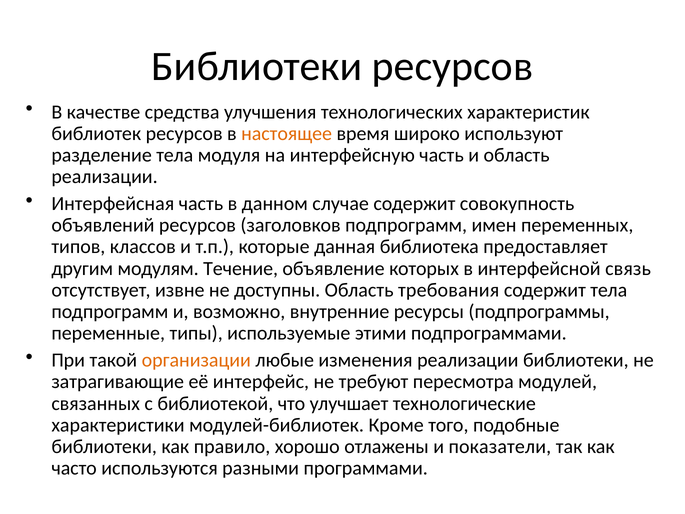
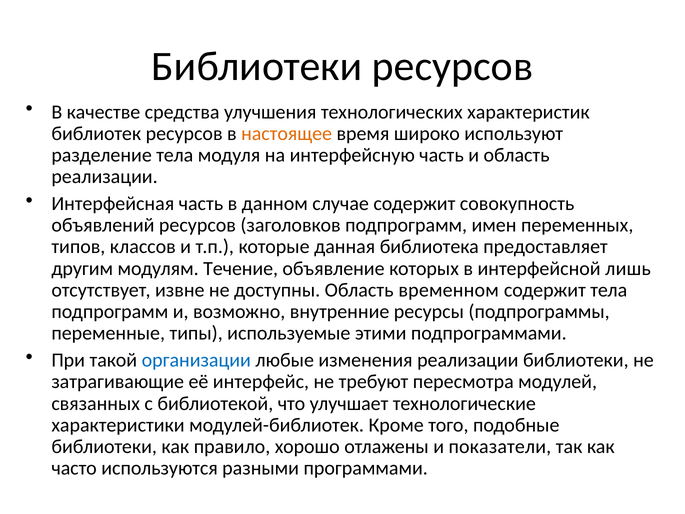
связь: связь -> лишь (628, 268)
требования: требования -> временном (449, 290)
организации colour: orange -> blue (196, 360)
